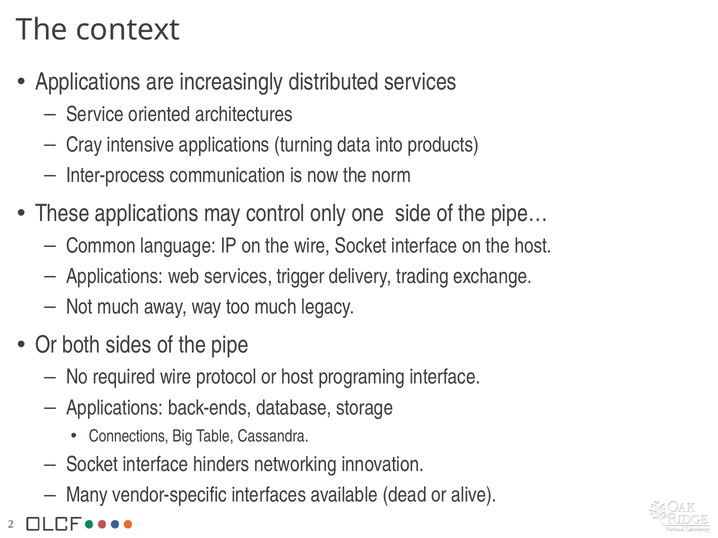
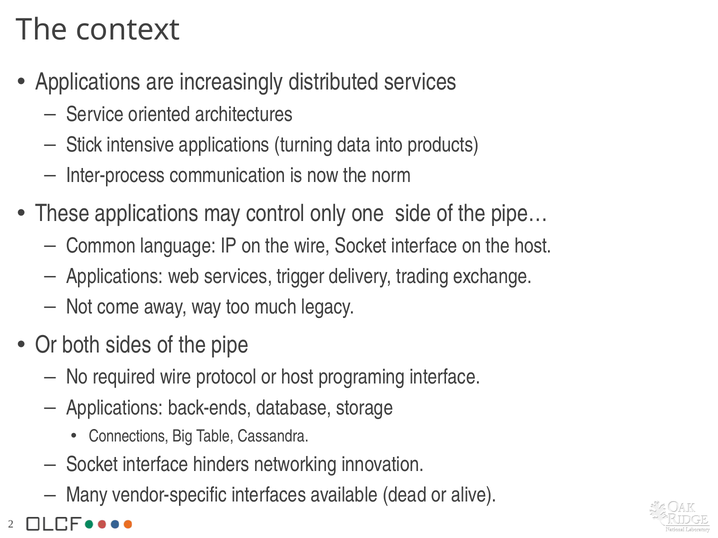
Cray: Cray -> Stick (84, 145)
Not much: much -> come (118, 307)
